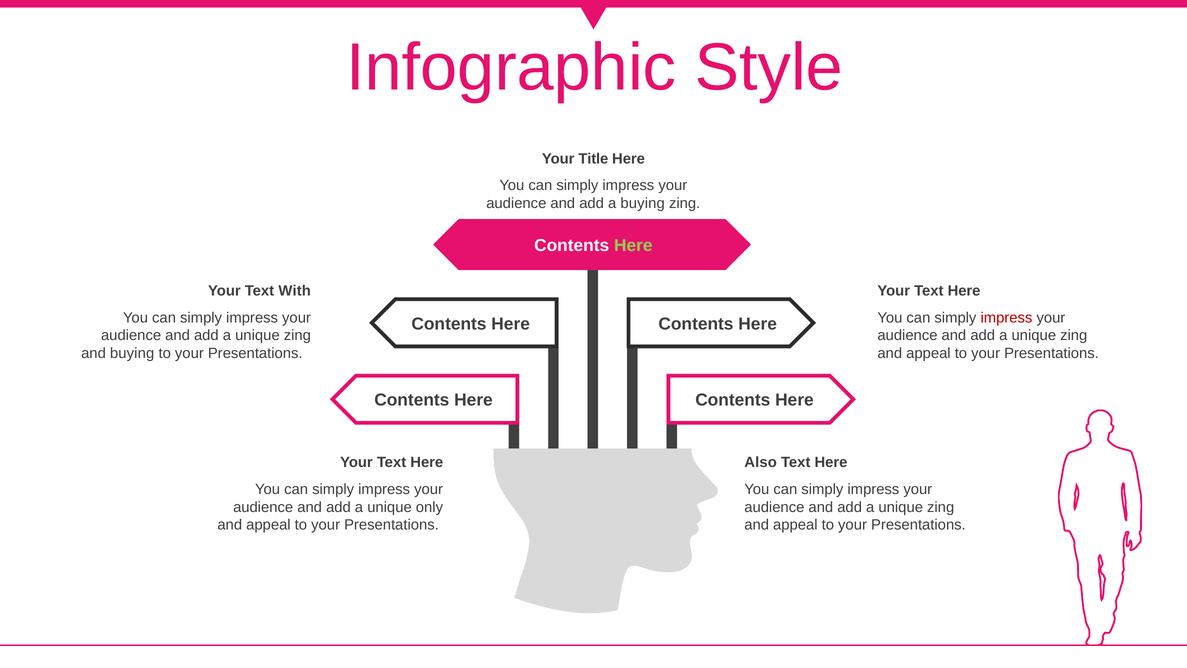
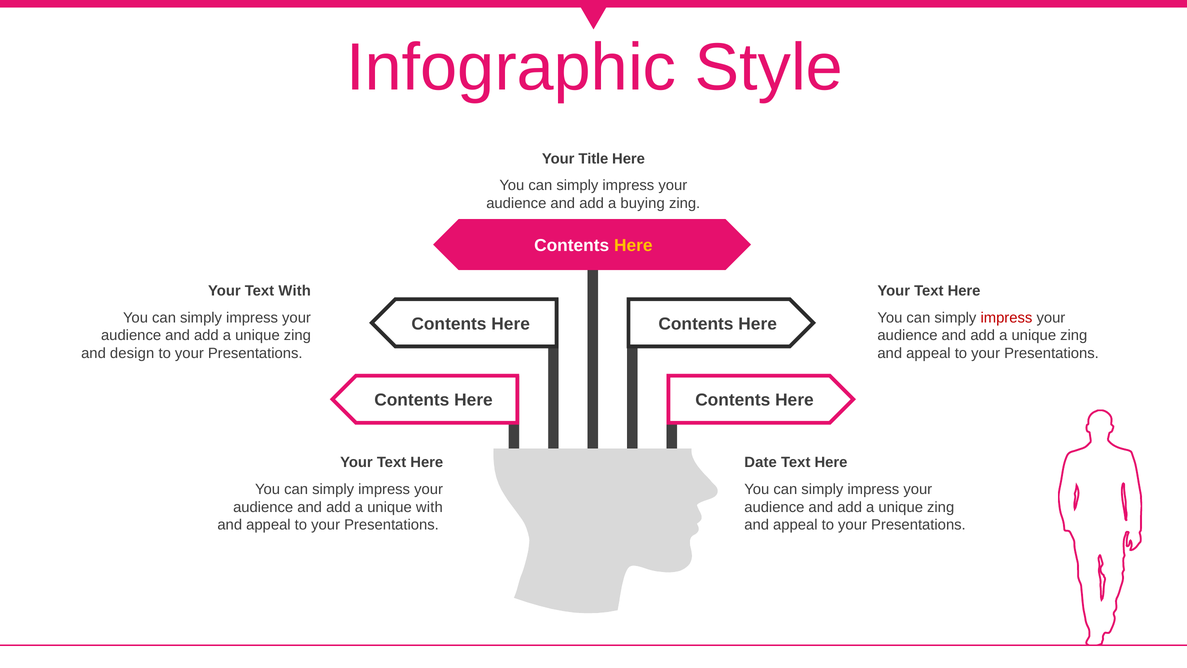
Here colour: light green -> yellow (633, 245)
and buying: buying -> design (132, 353)
Also: Also -> Date (761, 462)
unique only: only -> with (429, 507)
